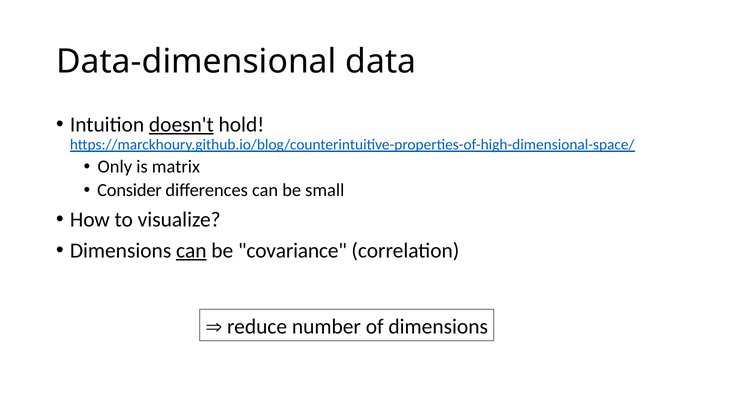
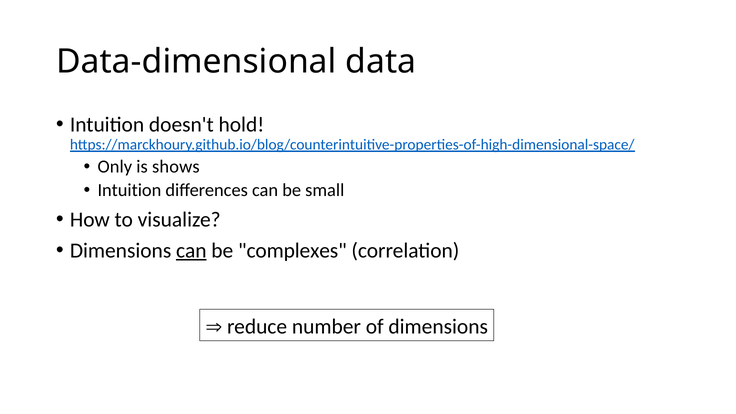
doesn't underline: present -> none (181, 124)
matrix: matrix -> shows (176, 167)
Consider: Consider -> Intuition (129, 190)
covariance: covariance -> complexes (292, 250)
